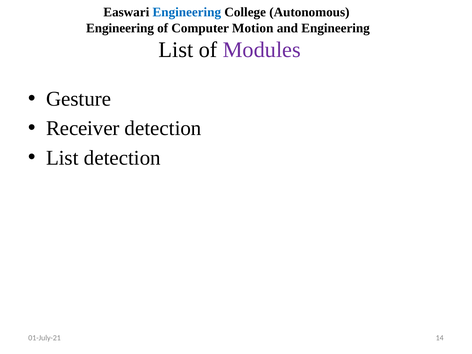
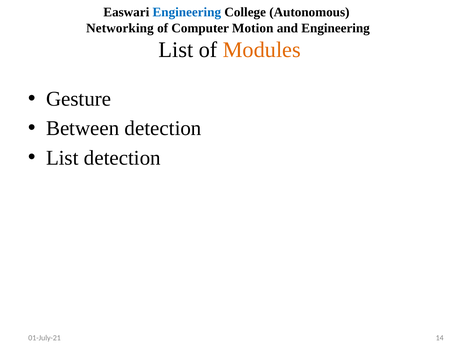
Engineering: Engineering -> Networking (120, 28)
Modules colour: purple -> orange (262, 50)
Receiver: Receiver -> Between (83, 128)
